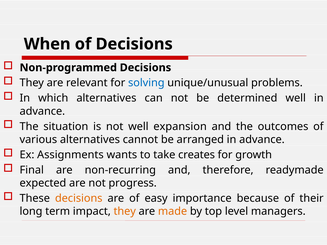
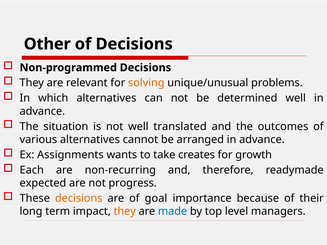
When: When -> Other (47, 44)
solving colour: blue -> orange (146, 83)
expansion: expansion -> translated (180, 127)
Final: Final -> Each (32, 170)
easy: easy -> goal (156, 198)
made colour: orange -> blue (173, 212)
